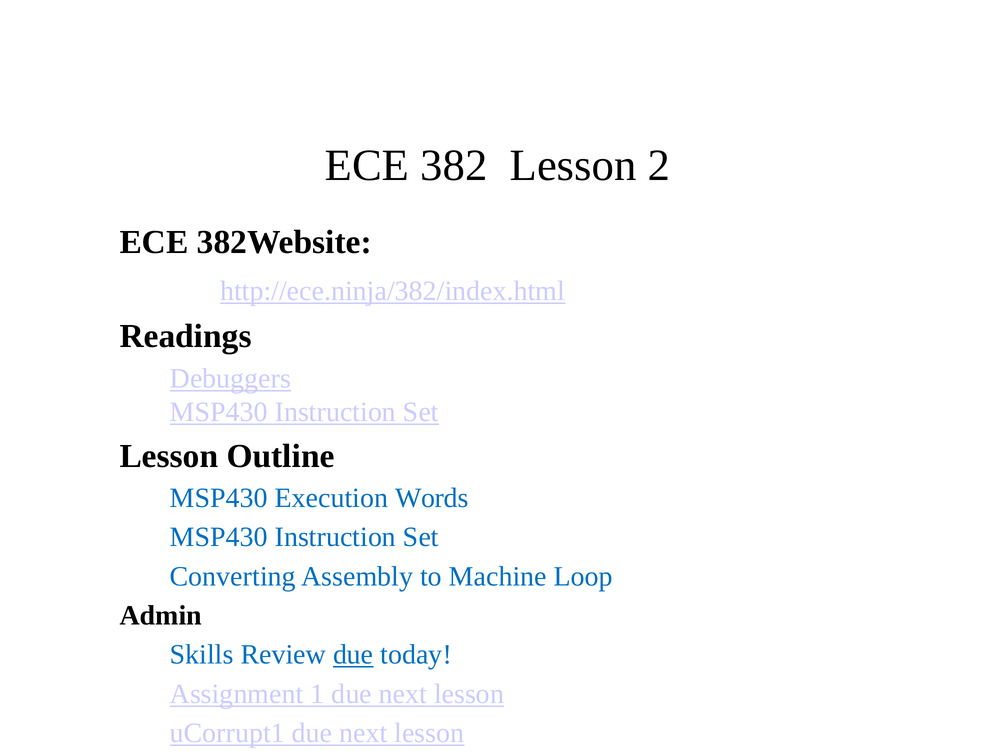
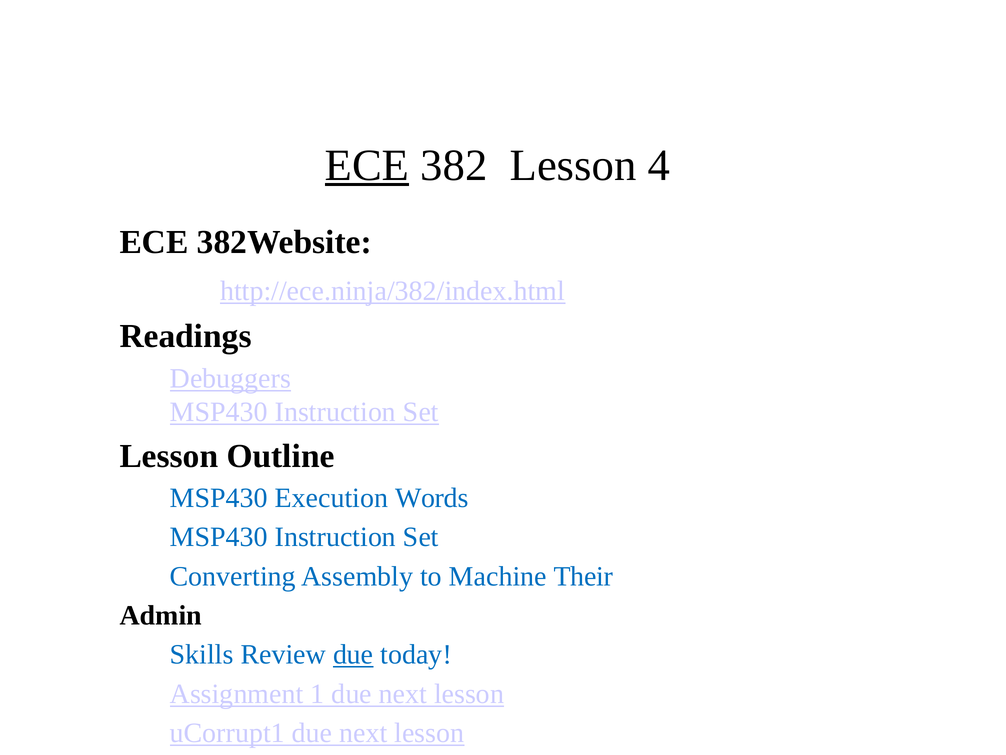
ECE underline: none -> present (367, 165)
2: 2 -> 4 (659, 165)
Loop: Loop -> Their (583, 576)
